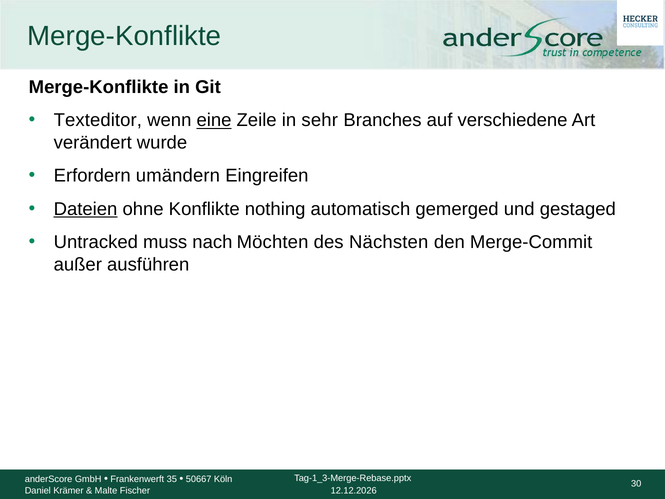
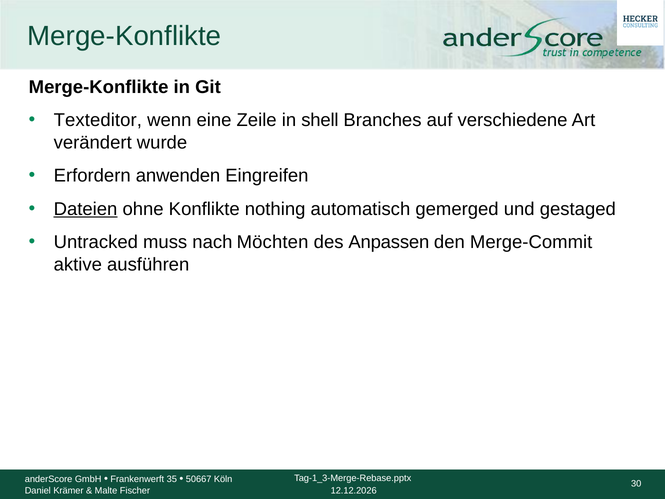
eine underline: present -> none (214, 120)
sehr: sehr -> shell (320, 120)
umändern: umändern -> anwenden (178, 176)
Nächsten: Nächsten -> Anpassen (389, 242)
außer: außer -> aktive (78, 264)
